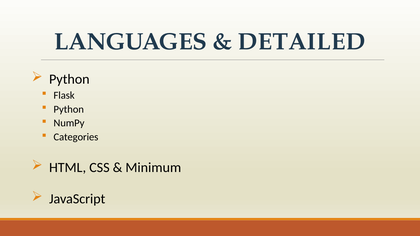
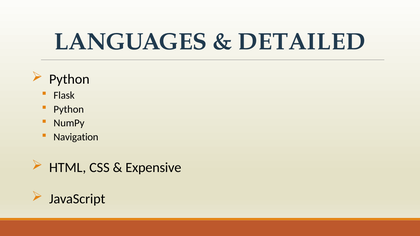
Categories: Categories -> Navigation (76, 137)
Minimum: Minimum -> Expensive (153, 168)
